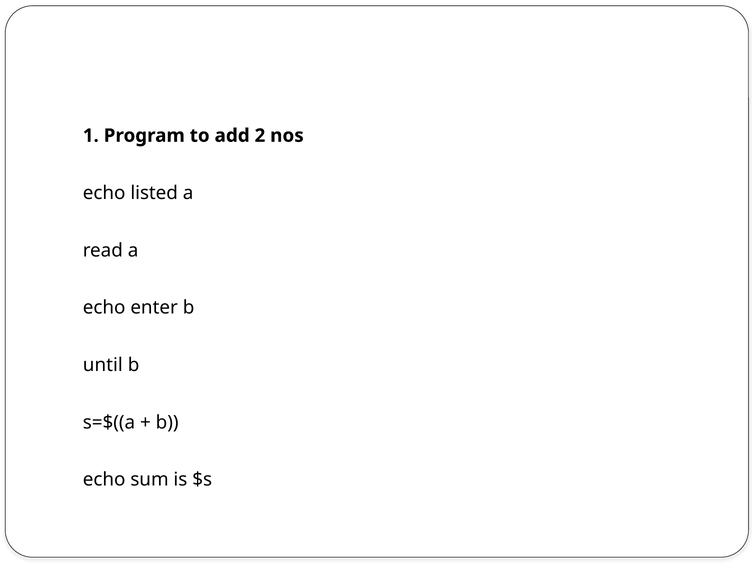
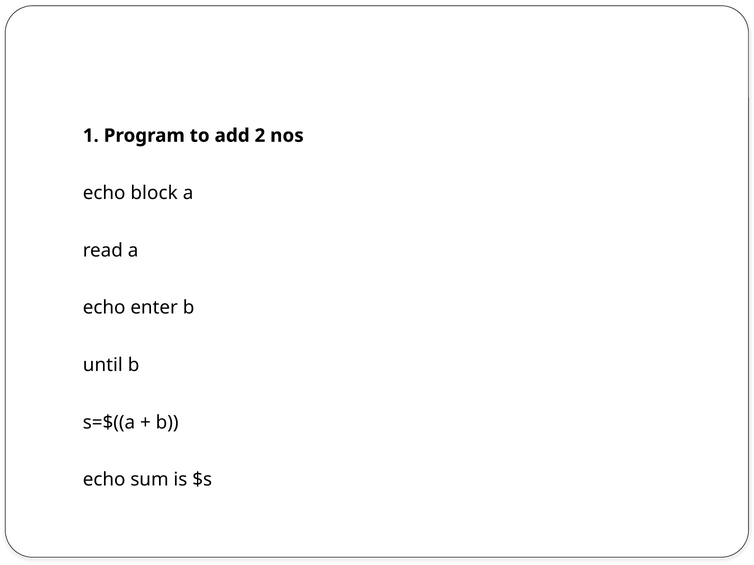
listed: listed -> block (154, 193)
